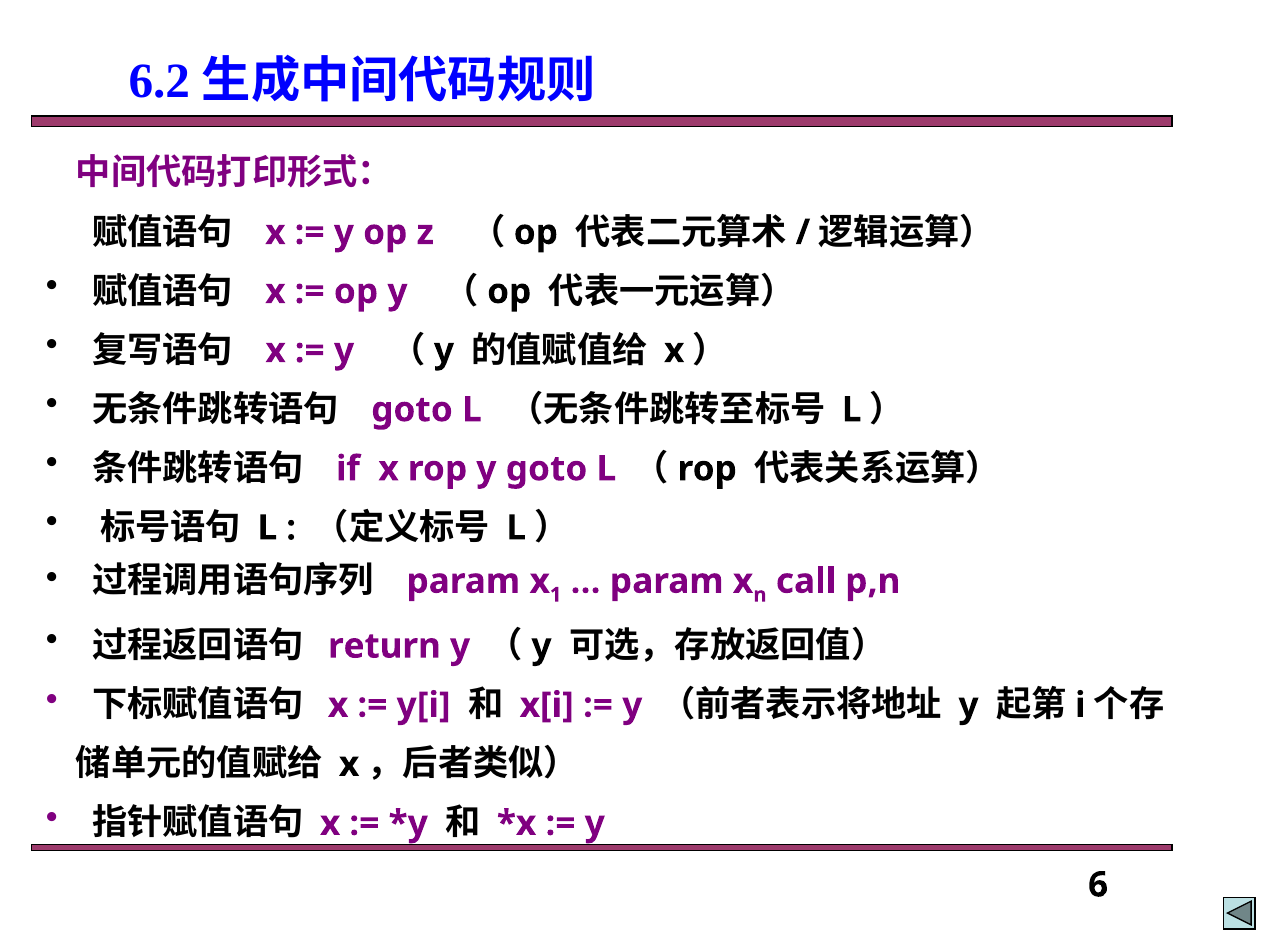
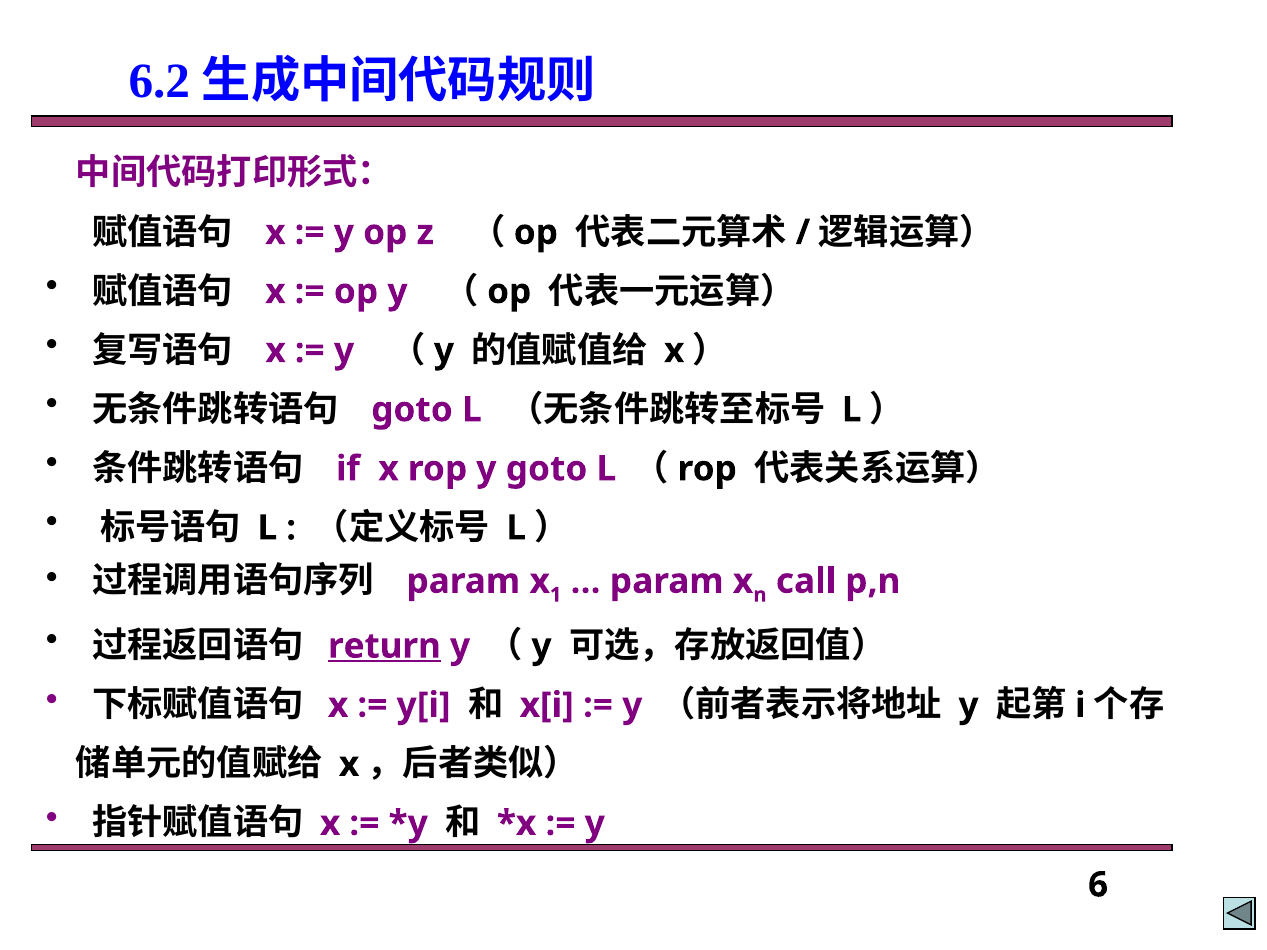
return underline: none -> present (384, 646)
